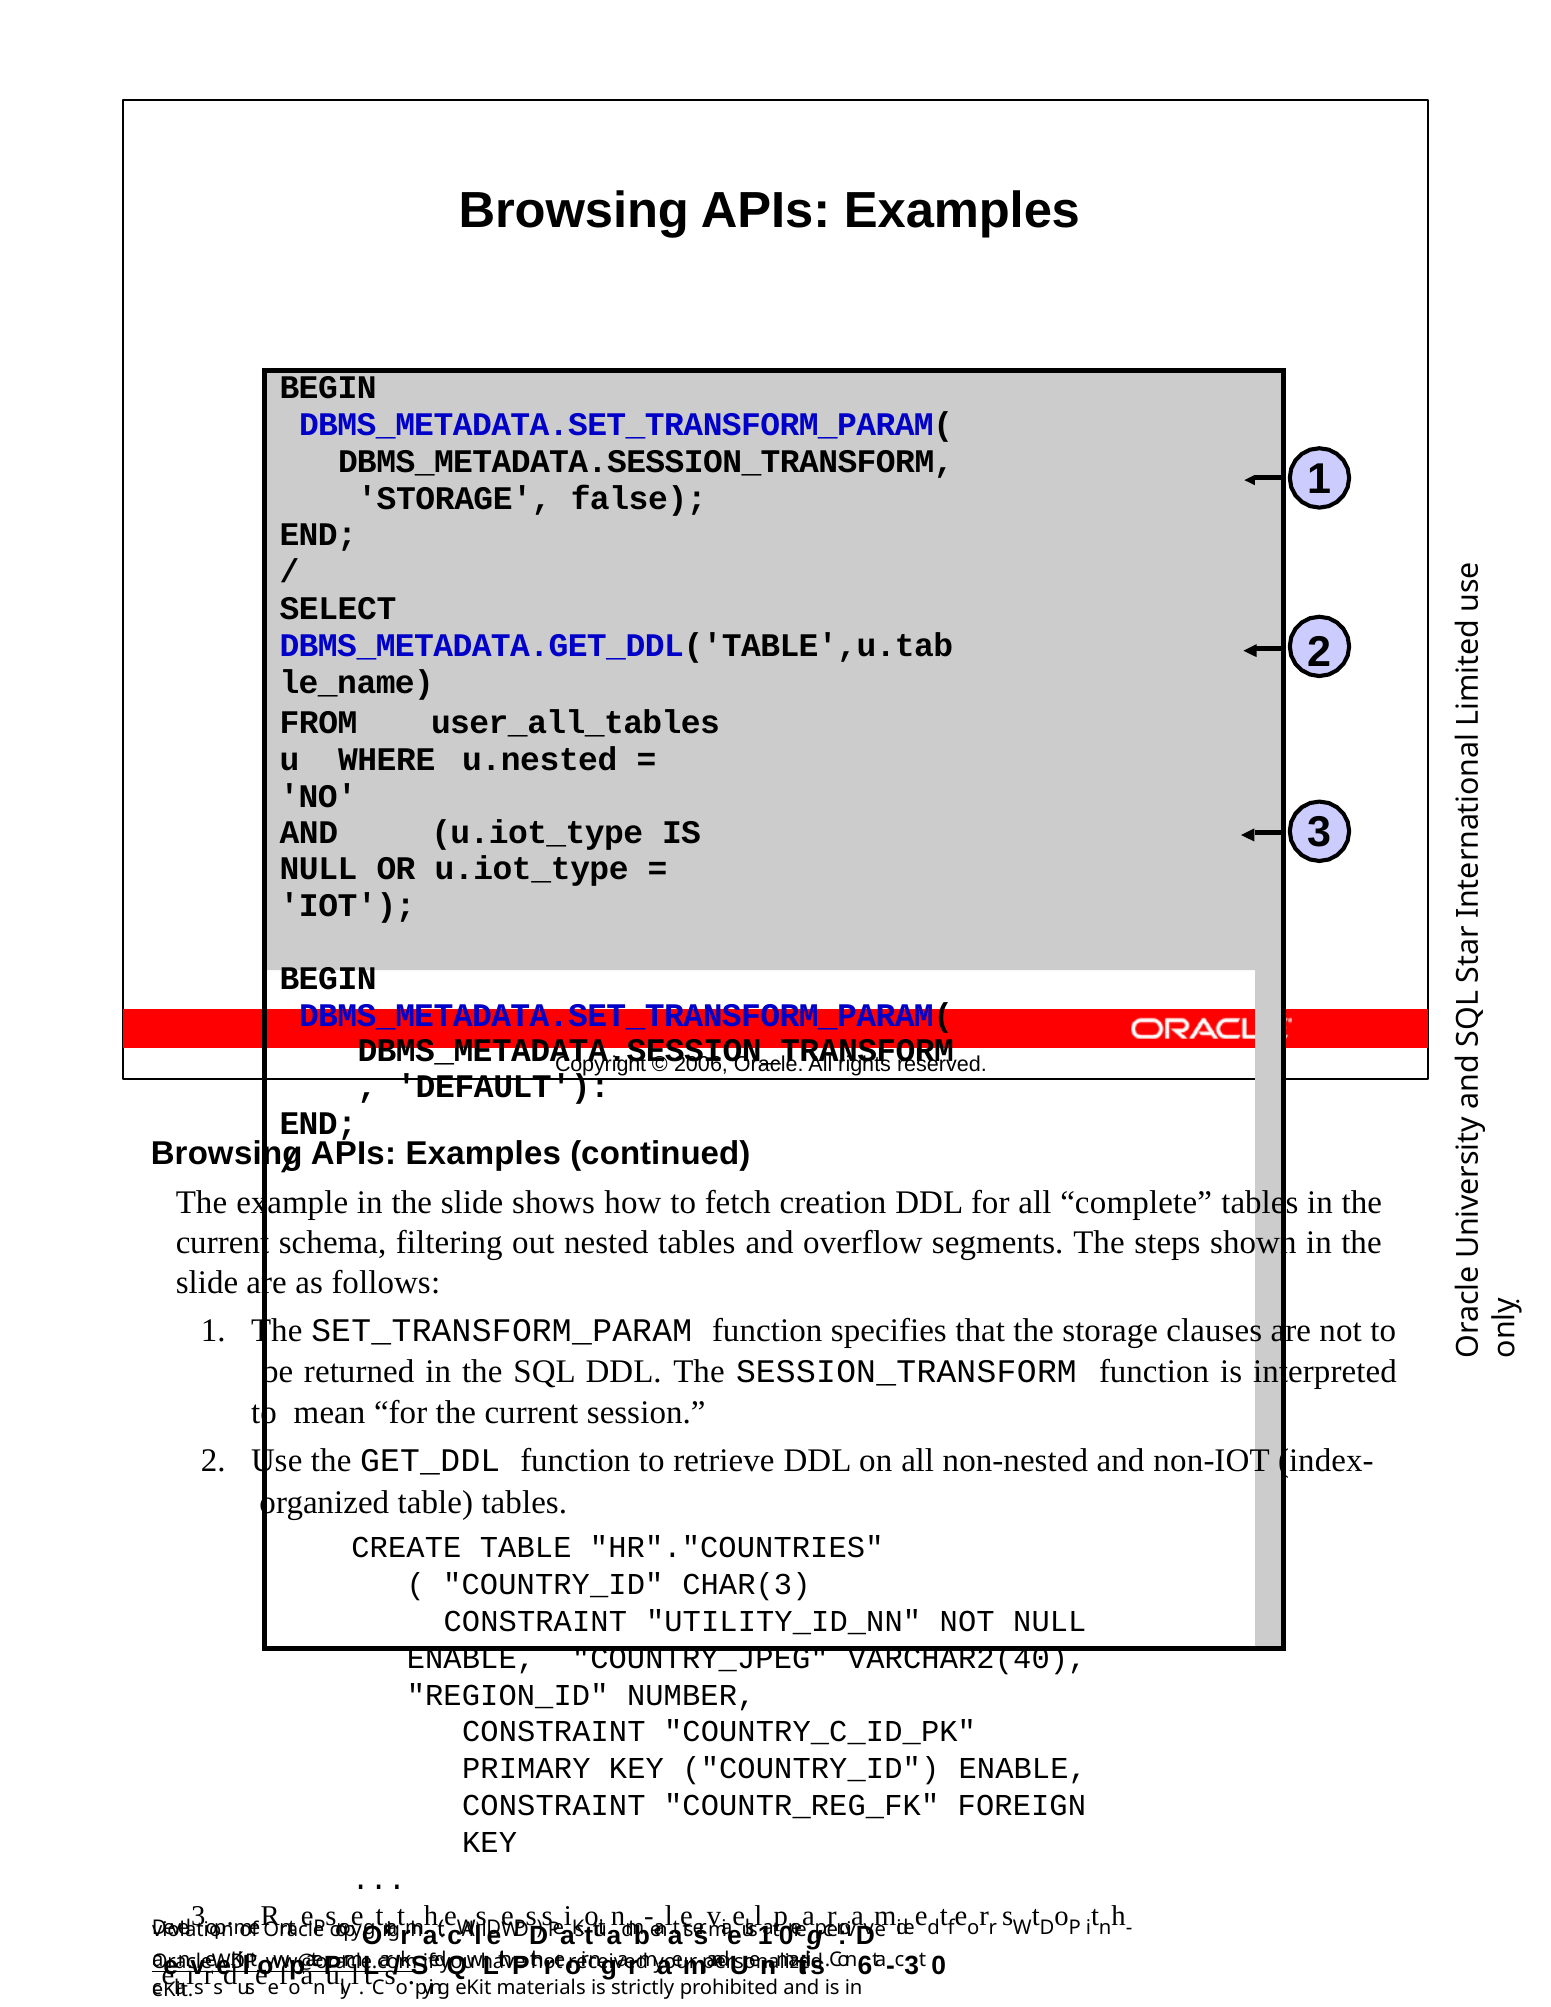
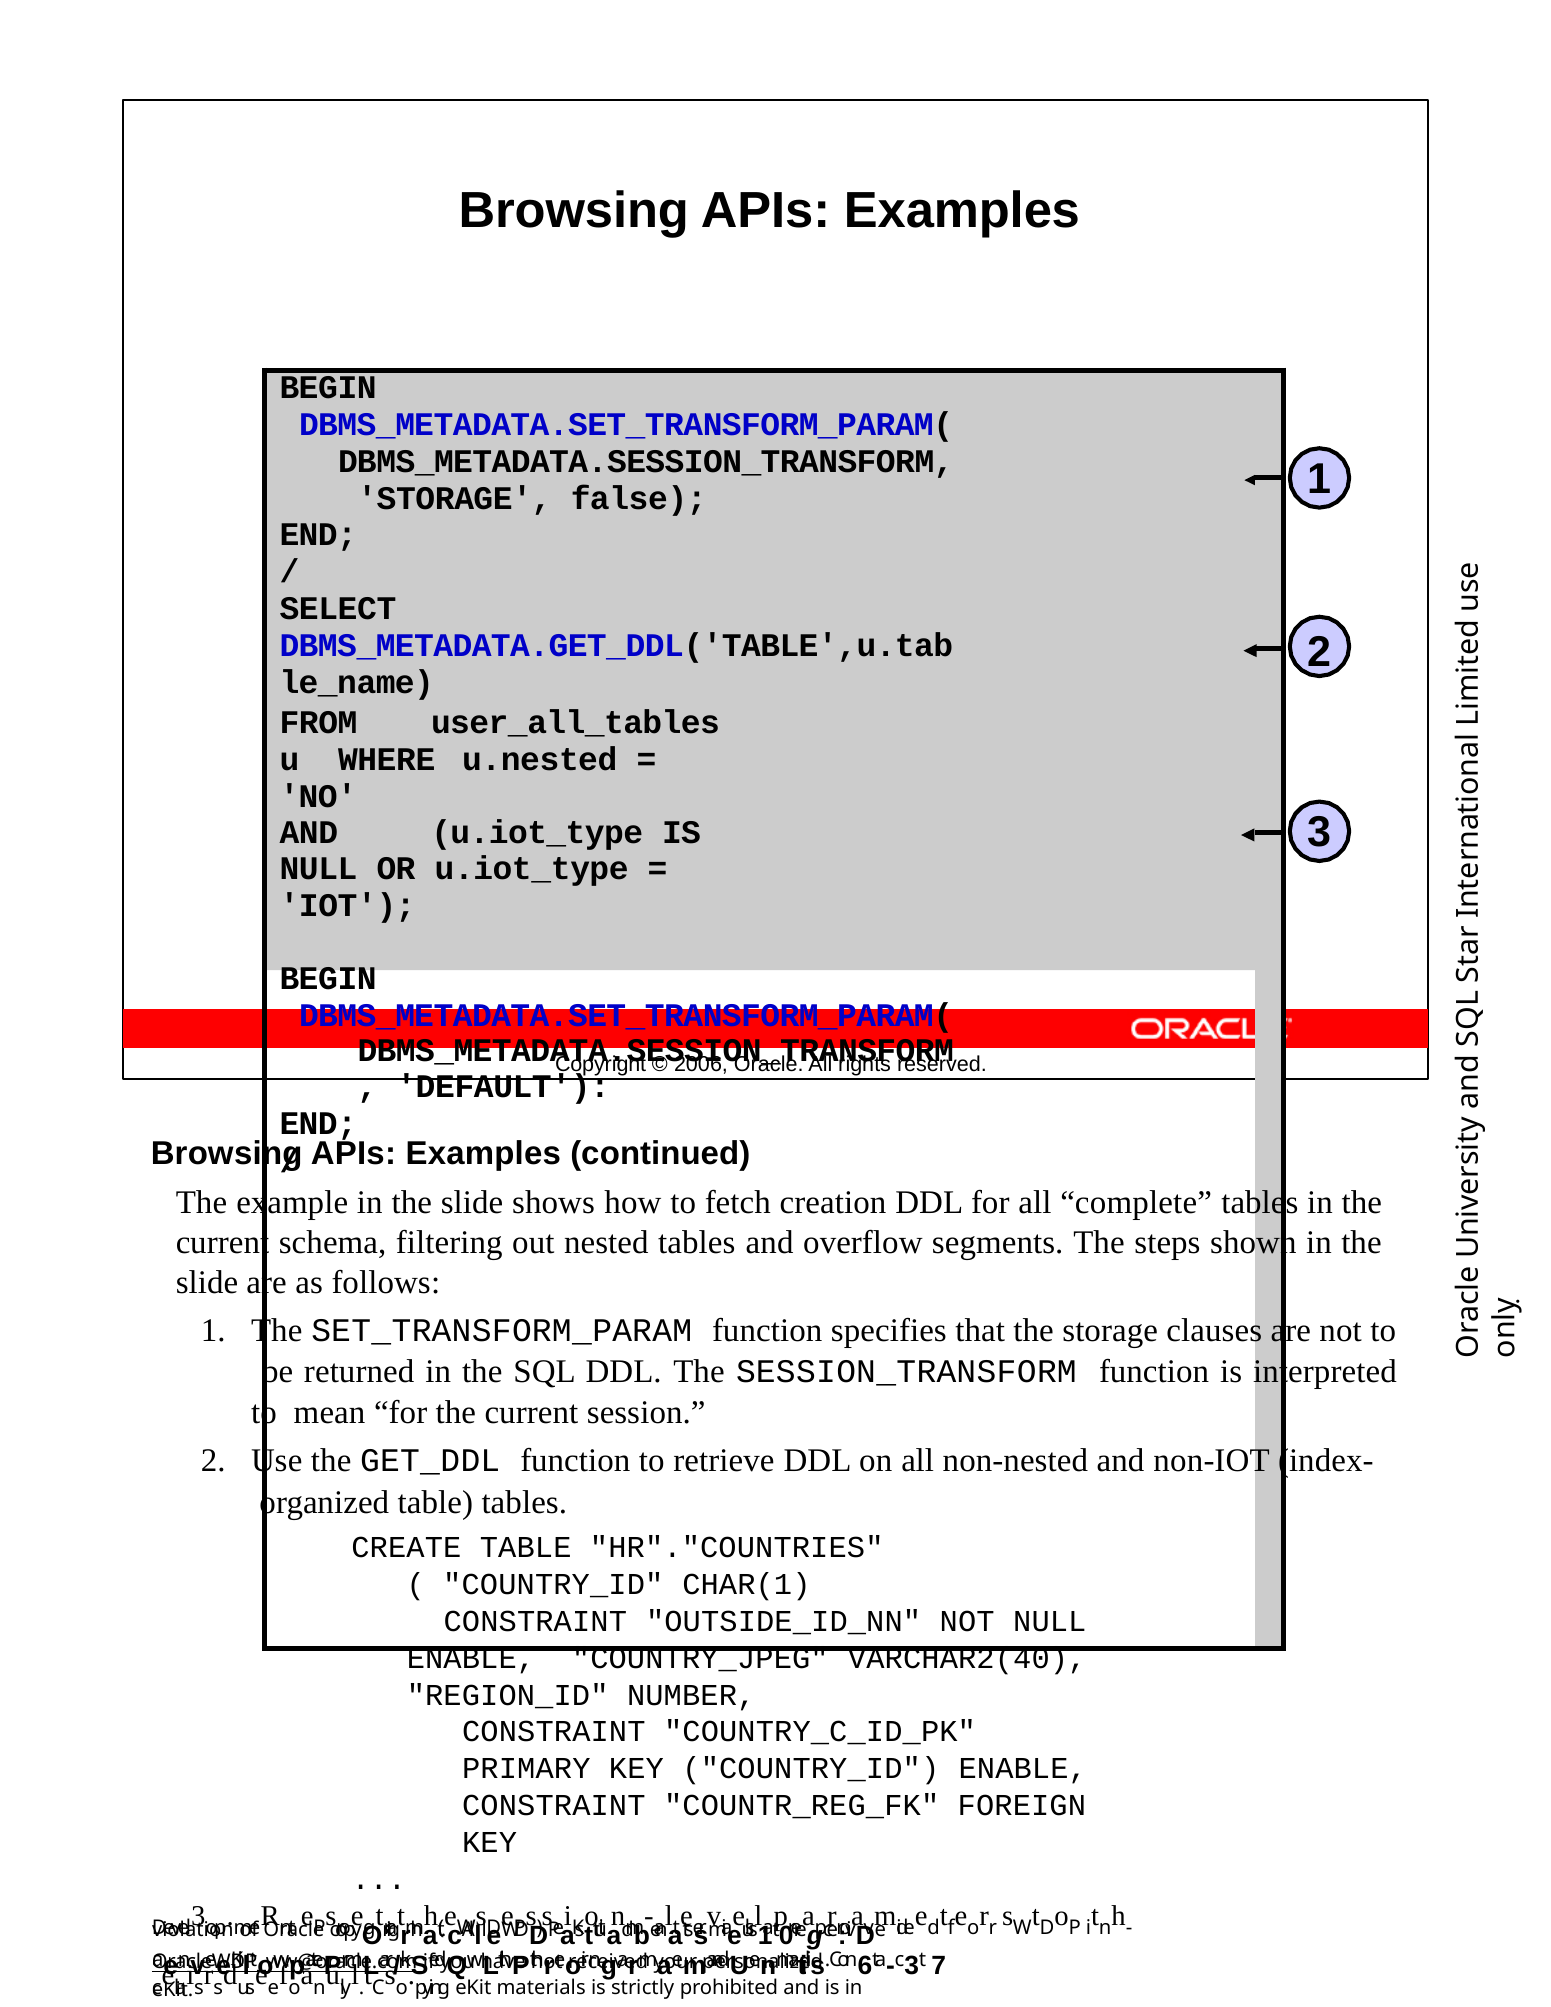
CHAR(3: CHAR(3 -> CHAR(1 (746, 1585)
UTILITY_ID_NN: UTILITY_ID_NN -> OUTSIDE_ID_NN (784, 1622)
0: 0 -> 7 (939, 1966)
